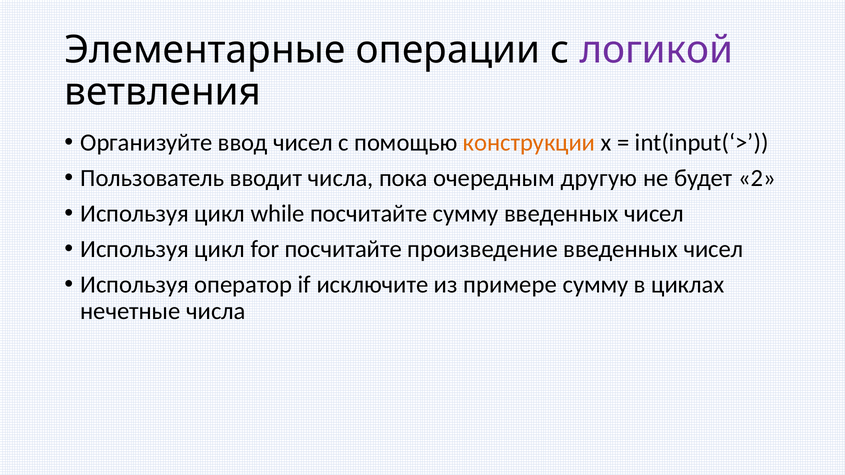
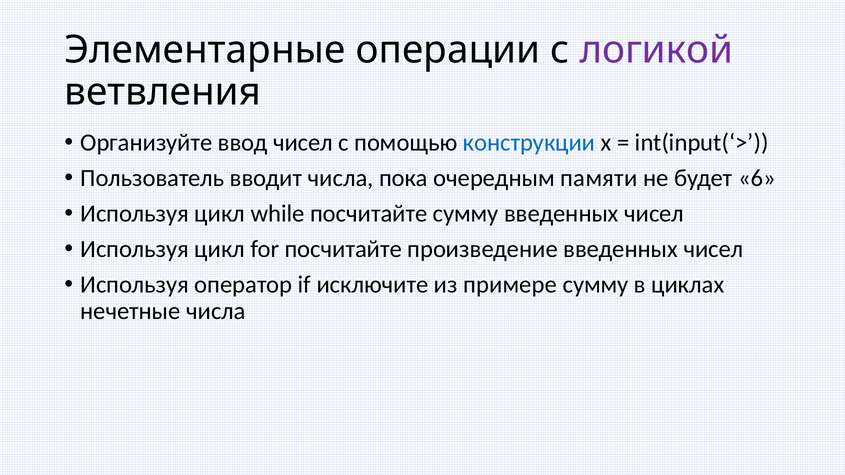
конструкции colour: orange -> blue (529, 143)
другую: другую -> памяти (599, 178)
2: 2 -> 6 (757, 178)
